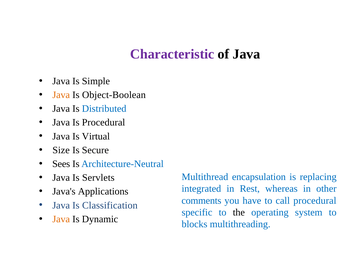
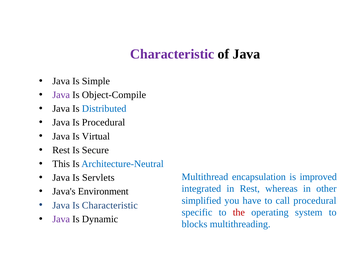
Java colour: orange -> purple (61, 95)
Object-Boolean: Object-Boolean -> Object-Compile (114, 95)
Size: Size -> Rest (61, 150)
Sees: Sees -> This (61, 164)
replacing: replacing -> improved (318, 177)
Applications: Applications -> Environment (103, 192)
comments: comments -> simplified (201, 201)
Is Classification: Classification -> Characteristic (110, 205)
the colour: black -> red (239, 213)
Java colour: orange -> purple (61, 219)
